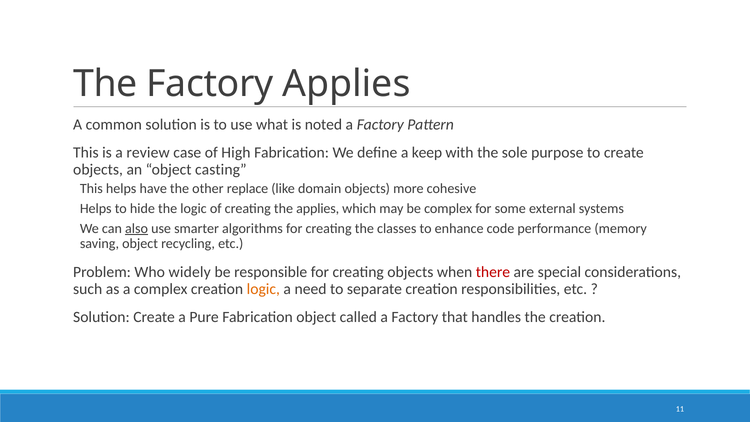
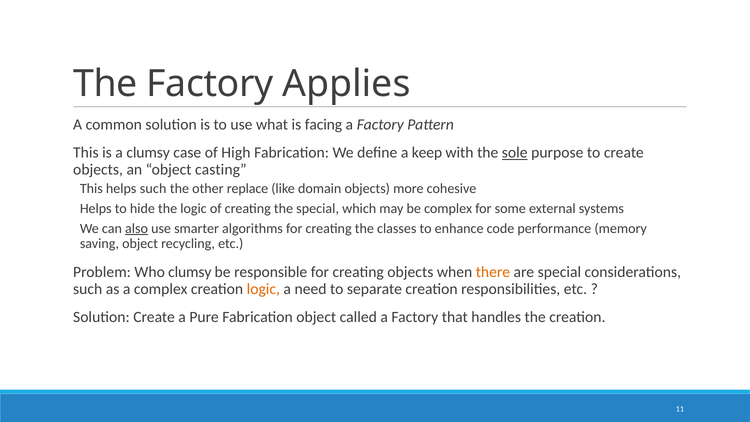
noted: noted -> facing (324, 125)
a review: review -> clumsy (148, 153)
sole underline: none -> present (515, 153)
helps have: have -> such (153, 189)
the applies: applies -> special (318, 208)
Who widely: widely -> clumsy (190, 272)
there colour: red -> orange (493, 272)
